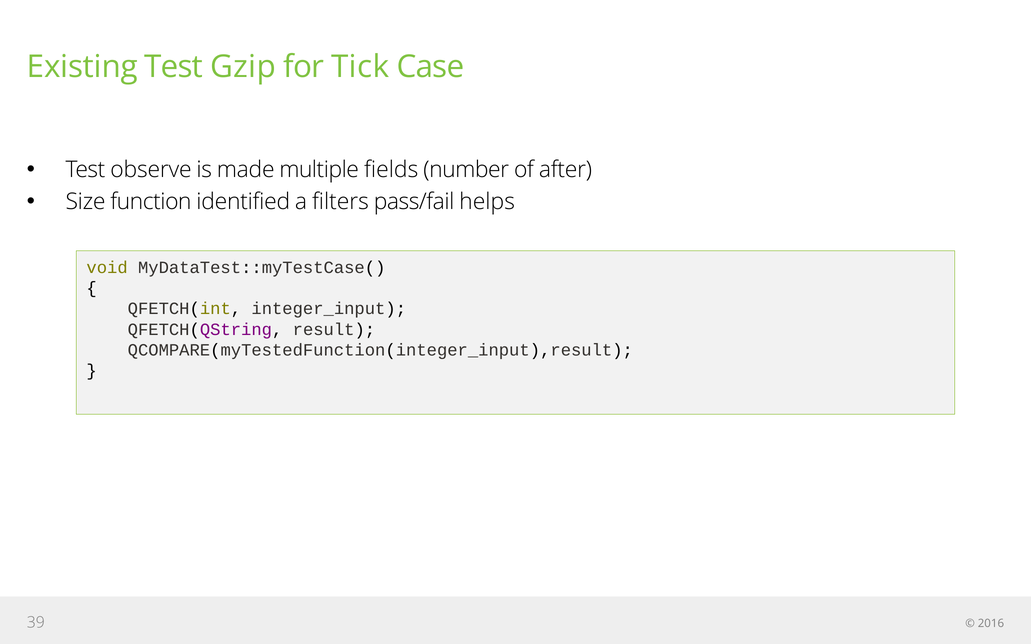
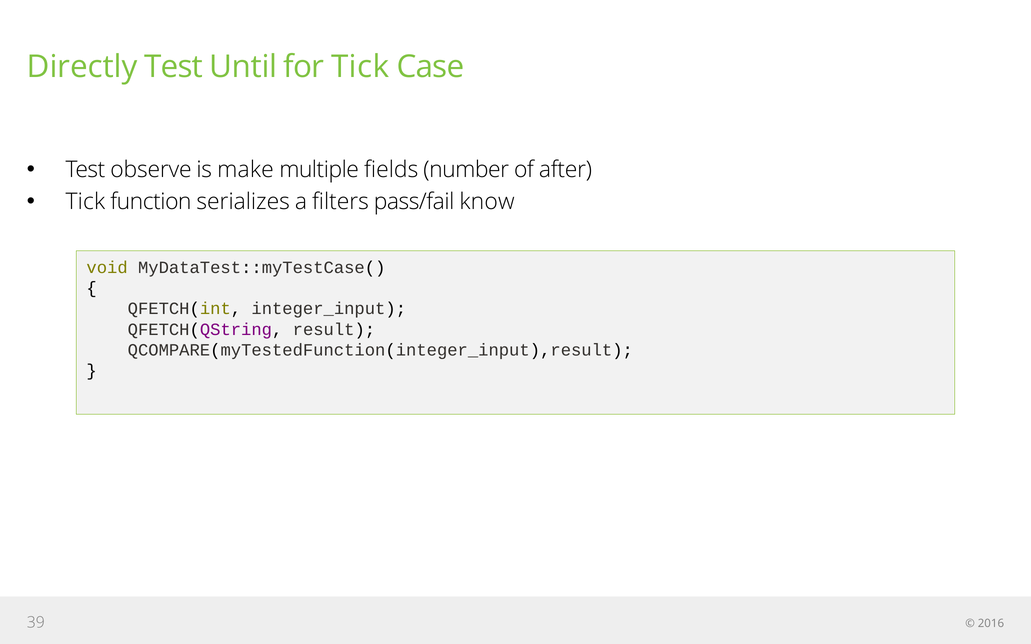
Existing: Existing -> Directly (82, 67)
Gzip: Gzip -> Until (243, 67)
made: made -> make (245, 170)
Size: Size -> Tick (85, 202)
identified: identified -> serializes (243, 202)
helps: helps -> know (487, 202)
